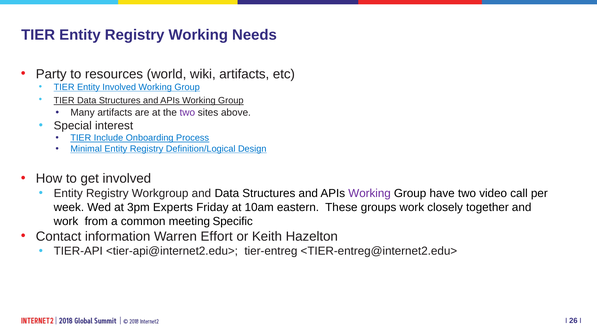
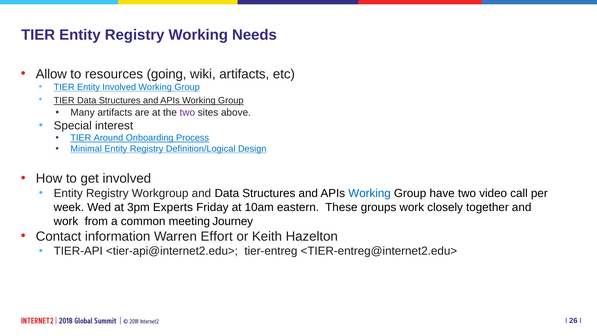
Party: Party -> Allow (51, 74)
world: world -> going (167, 74)
Include: Include -> Around (108, 138)
Working colour: purple -> blue (370, 193)
Specific: Specific -> Journey (233, 221)
